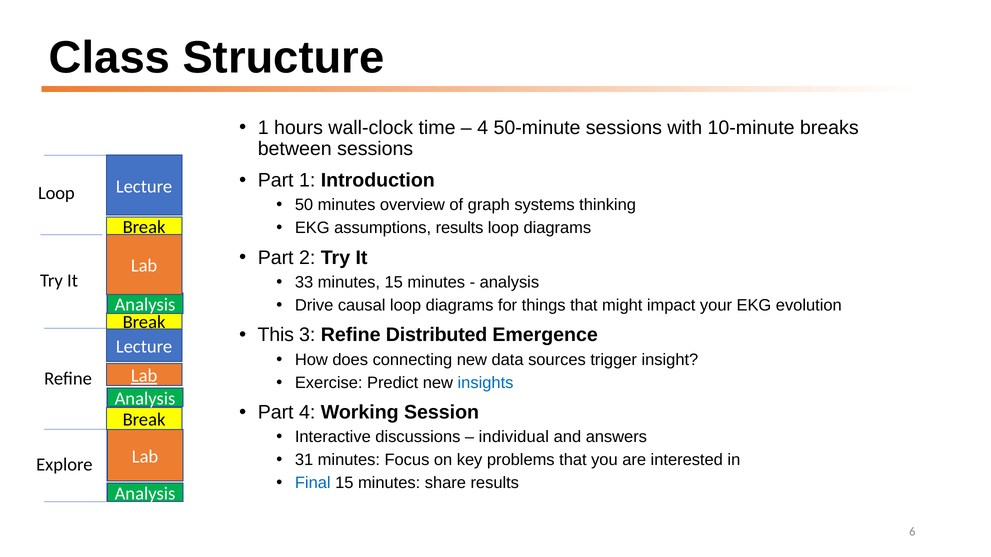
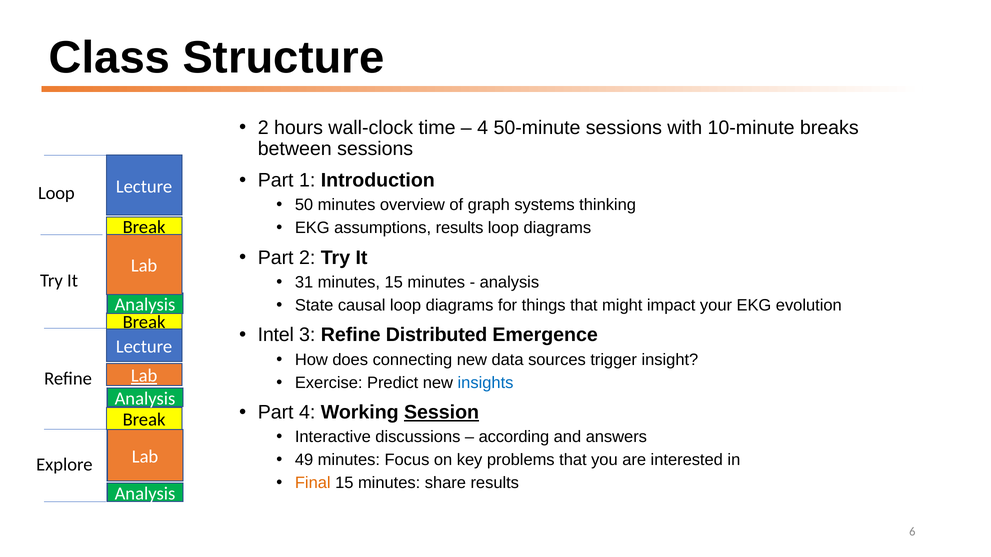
1: 1 -> 2 (263, 128)
33: 33 -> 31 (304, 282)
Drive: Drive -> State (314, 305)
This: This -> Intel (276, 335)
Session underline: none -> present (442, 413)
individual: individual -> according (514, 437)
31: 31 -> 49 (304, 460)
Final colour: blue -> orange (313, 483)
